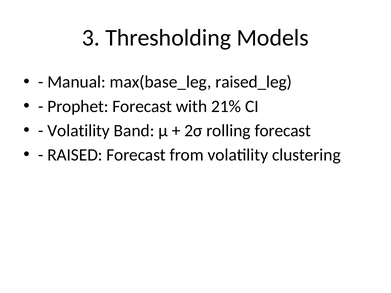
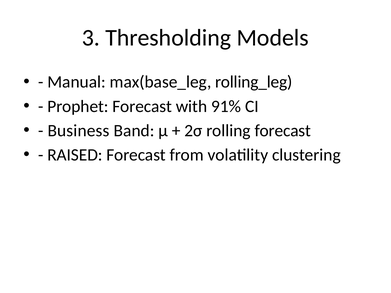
raised_leg: raised_leg -> rolling_leg (254, 82)
21%: 21% -> 91% (226, 106)
Volatility: Volatility -> Business (79, 131)
